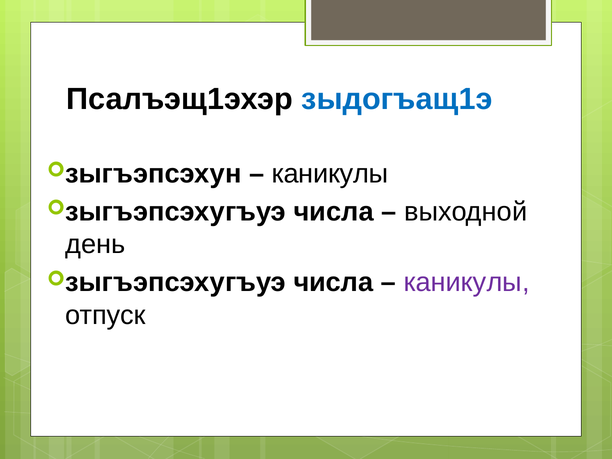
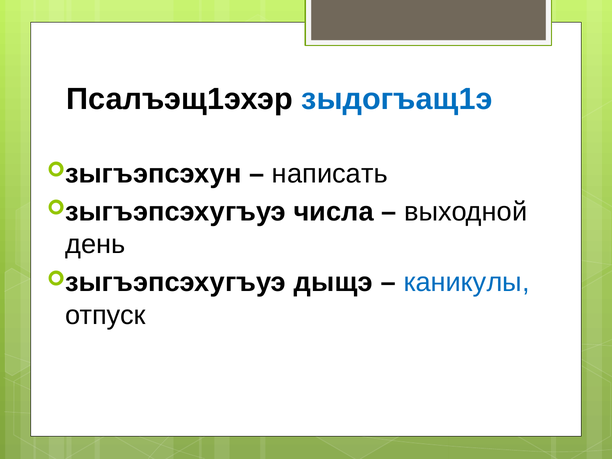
каникулы: каникулы -> написать (330, 174)
числа: числа -> дыщэ (333, 282)
каникулы colour: purple -> blue (467, 282)
